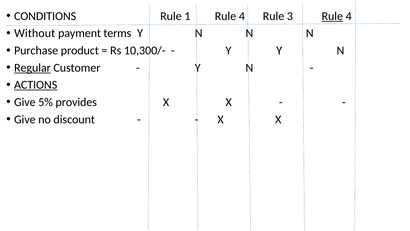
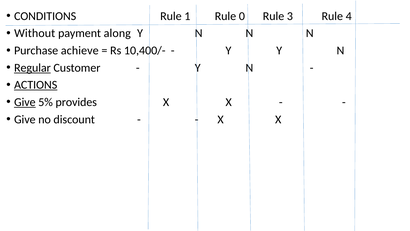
1 Rule 4: 4 -> 0 (242, 16)
Rule underline: present -> none (332, 16)
terms: terms -> along (117, 33)
product: product -> achieve (80, 50)
10,300/-: 10,300/- -> 10,400/- (145, 50)
Give underline: none -> present (25, 102)
